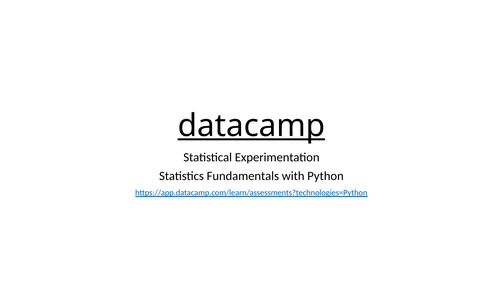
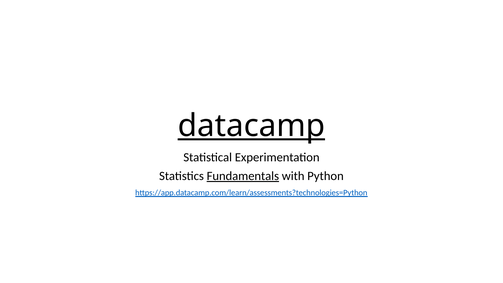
Fundamentals underline: none -> present (243, 176)
